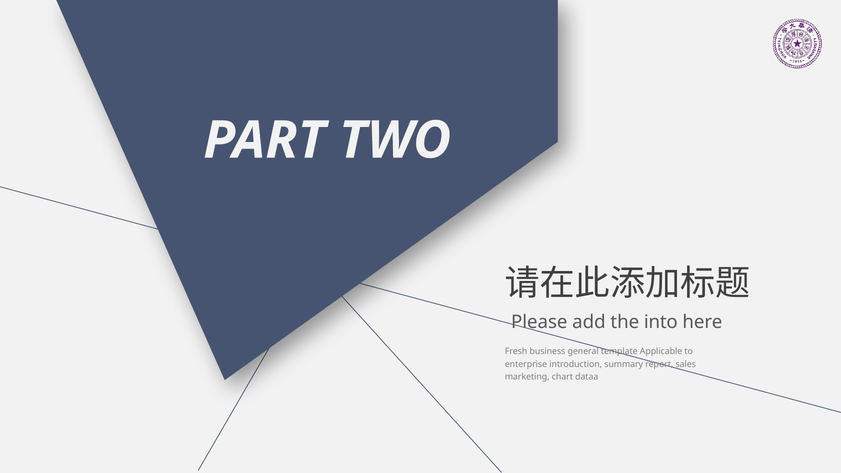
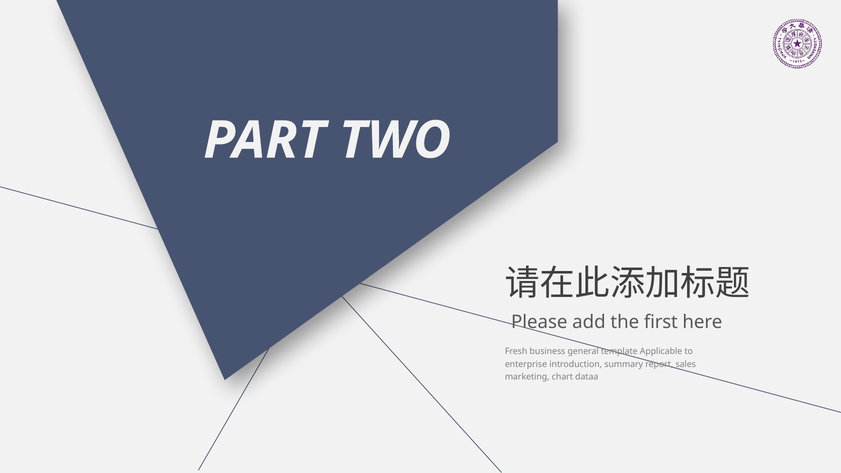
into: into -> first (661, 322)
